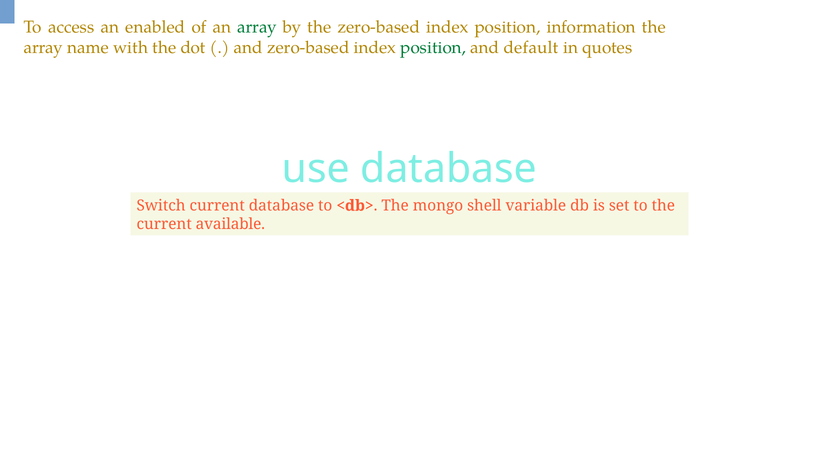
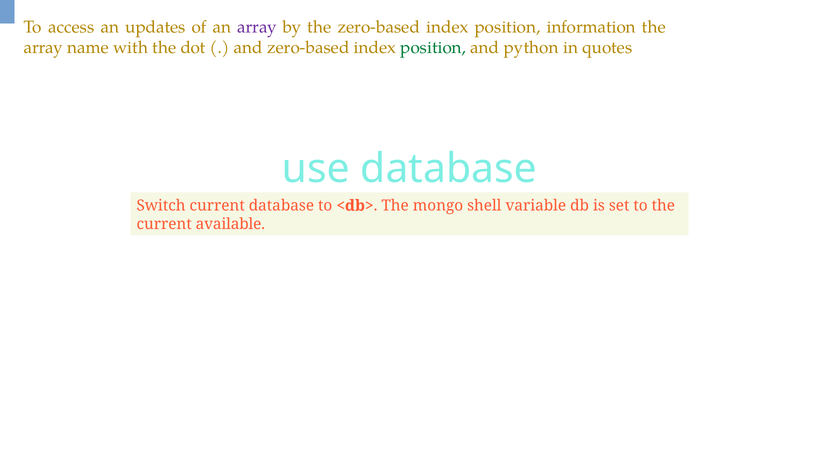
enabled: enabled -> updates (155, 27)
array colour: green -> purple (257, 27)
default: default -> python (531, 48)
